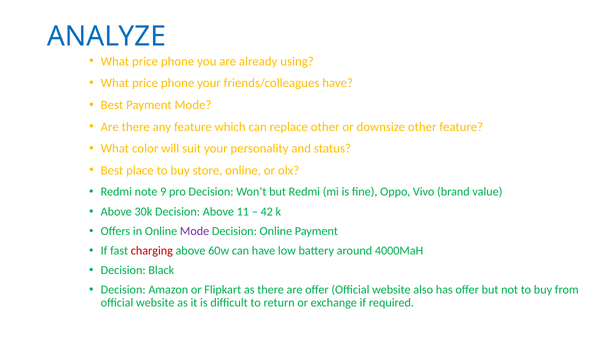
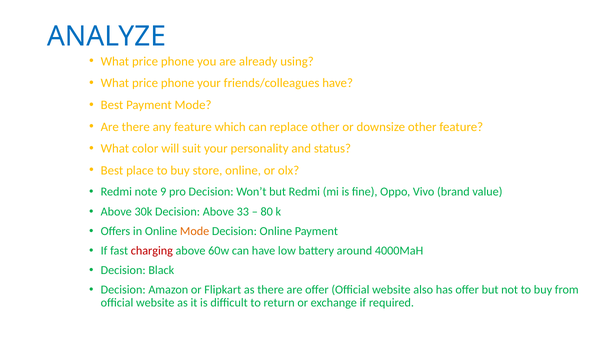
11: 11 -> 33 (243, 211)
42: 42 -> 80 (267, 211)
Mode colour: purple -> orange (195, 231)
